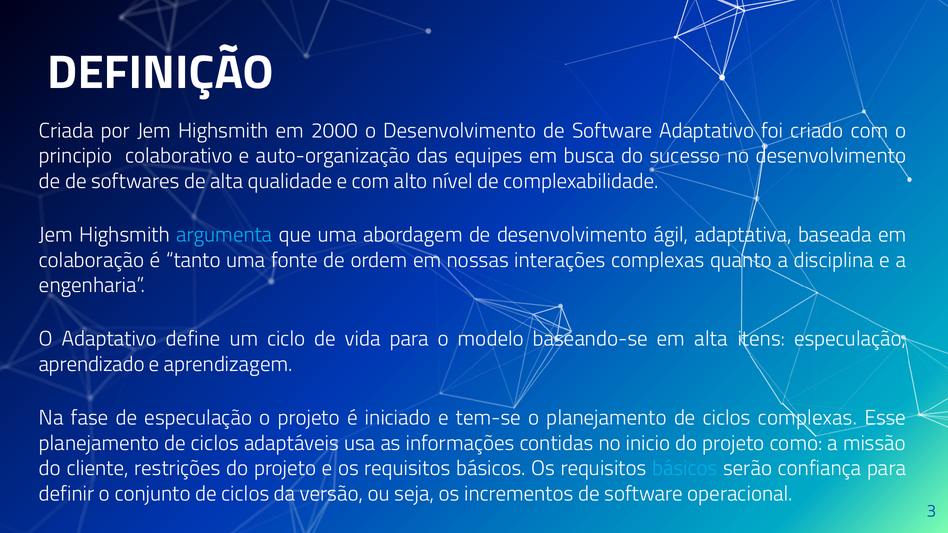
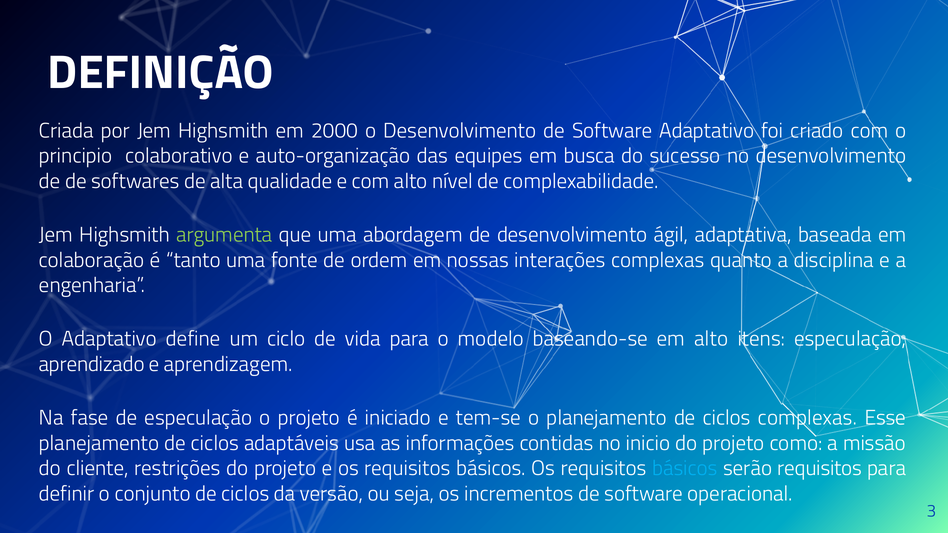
argumenta colour: light blue -> light green (224, 235)
em alta: alta -> alto (711, 339)
serão confiança: confiança -> requisitos (820, 469)
